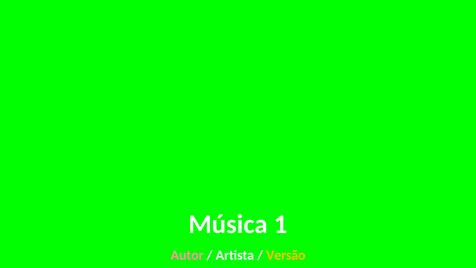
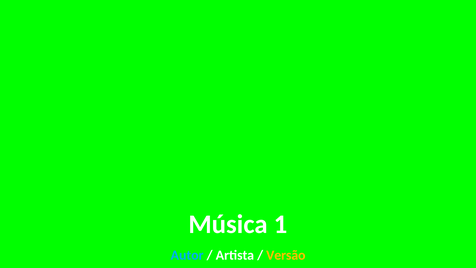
Autor colour: pink -> light blue (187, 255)
